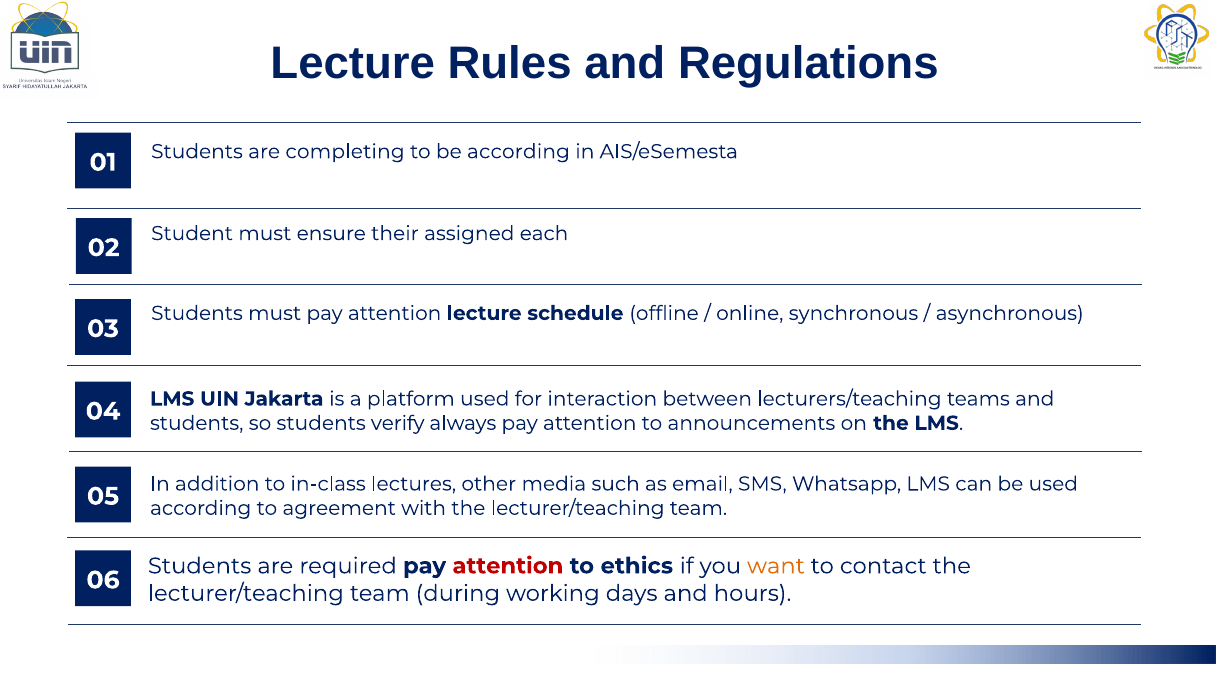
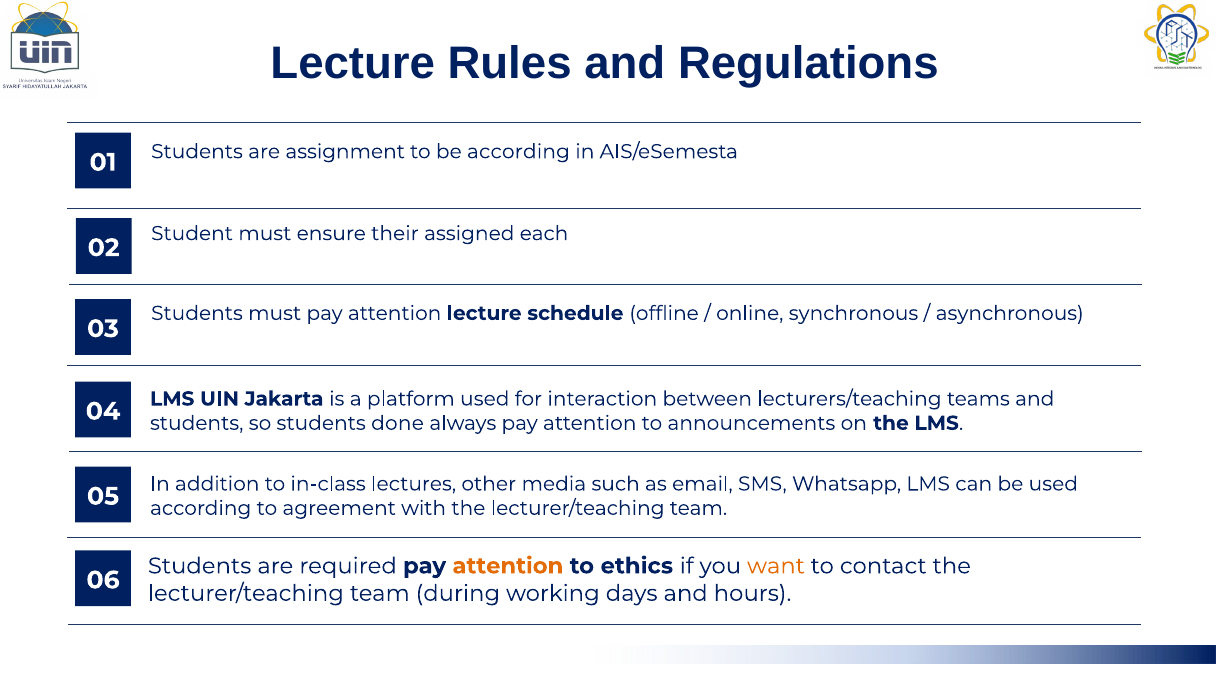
completing: completing -> assignment (345, 152)
verify: verify -> done (398, 423)
attention colour: red -> orange (508, 566)
